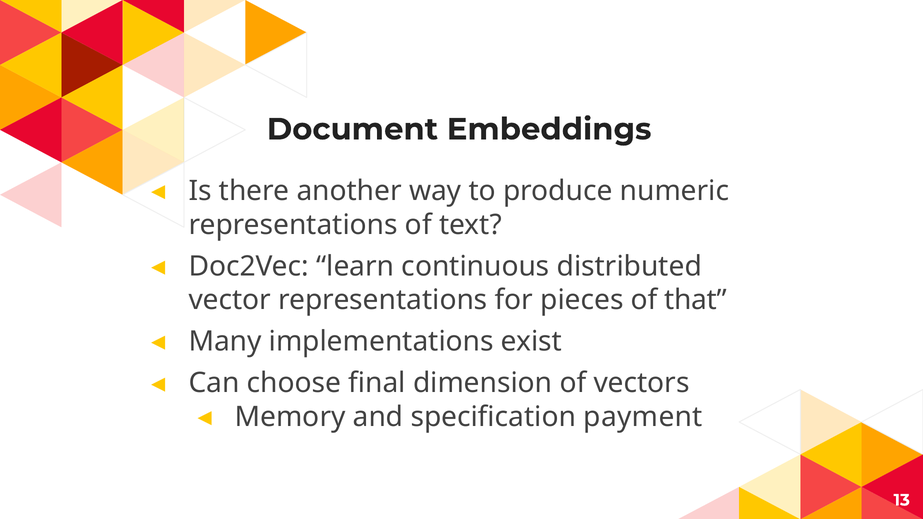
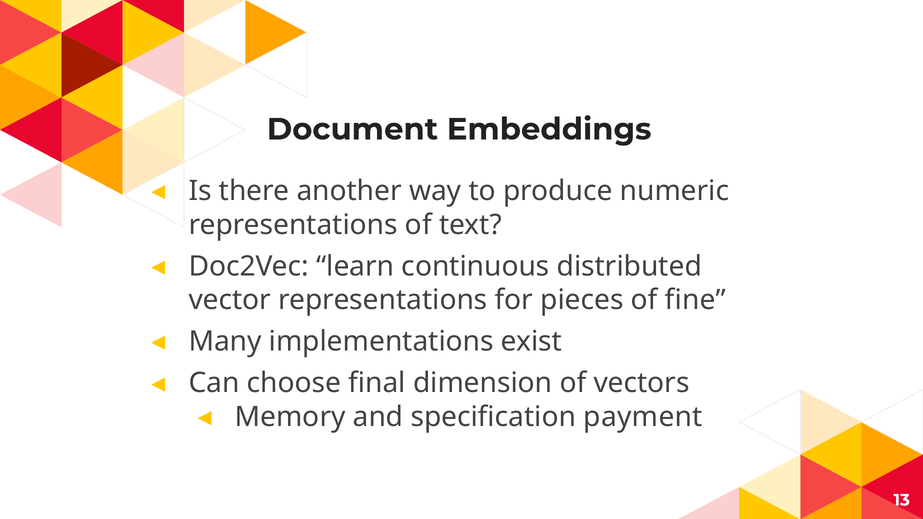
that: that -> fine (695, 300)
